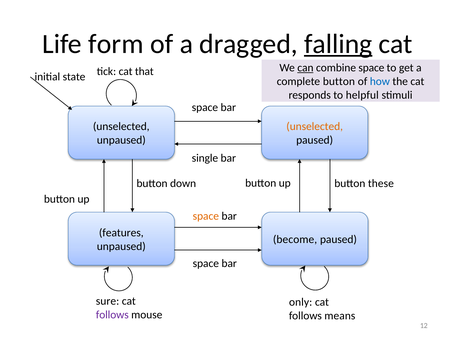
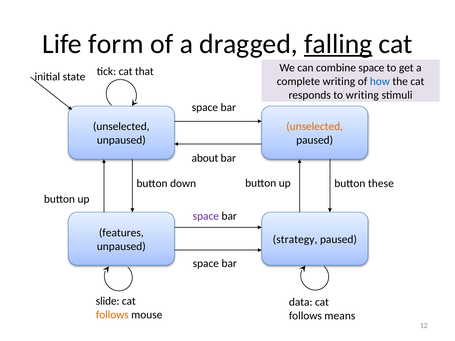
can underline: present -> none (305, 68)
complete button: button -> writing (339, 82)
to helpful: helpful -> writing (362, 95)
single: single -> about (205, 158)
space colour: orange -> purple (206, 216)
become: become -> strategy (295, 240)
sure: sure -> slide (108, 301)
only: only -> data (301, 302)
follows colour: purple -> orange (112, 315)
